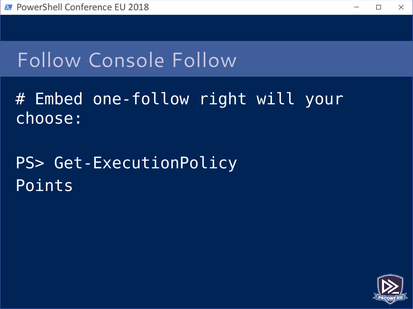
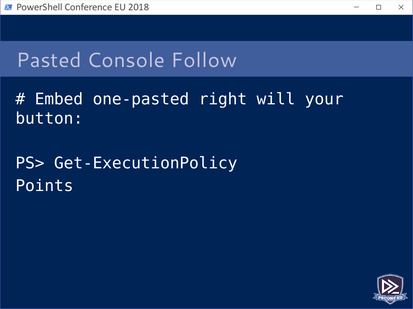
Follow: Follow -> Pasted (49, 60)
one-follow: one-follow -> one-pasted (141, 99)
choose: choose -> button (49, 119)
